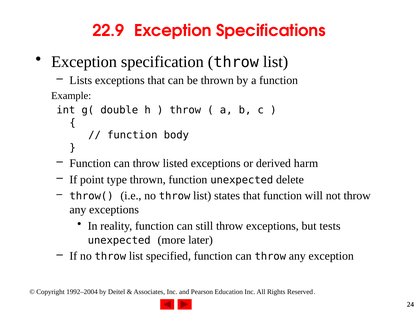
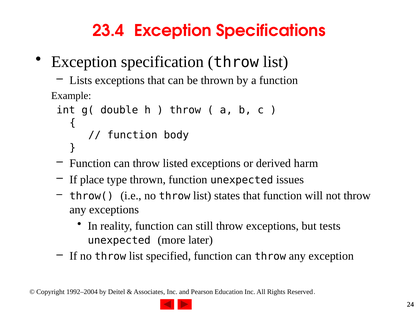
22.9: 22.9 -> 23.4 (108, 31)
point: point -> place (92, 180)
delete: delete -> issues (290, 180)
